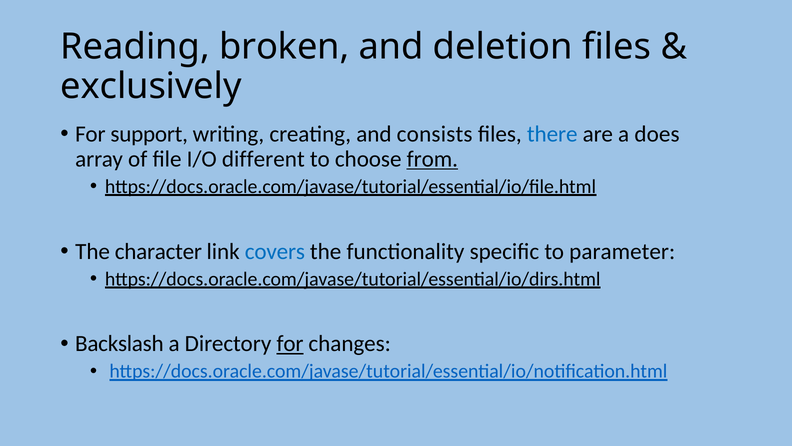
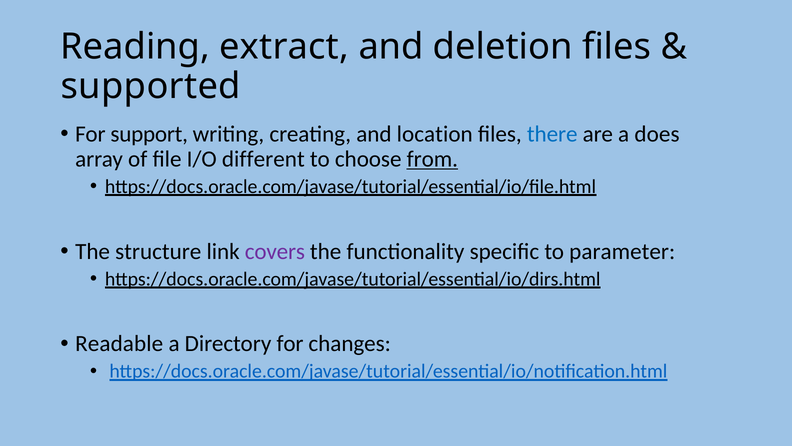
broken: broken -> extract (284, 47)
exclusively: exclusively -> supported (151, 86)
consists: consists -> location (435, 134)
character: character -> structure (158, 251)
covers colour: blue -> purple (275, 251)
Backslash: Backslash -> Readable (119, 343)
for underline: present -> none (290, 343)
